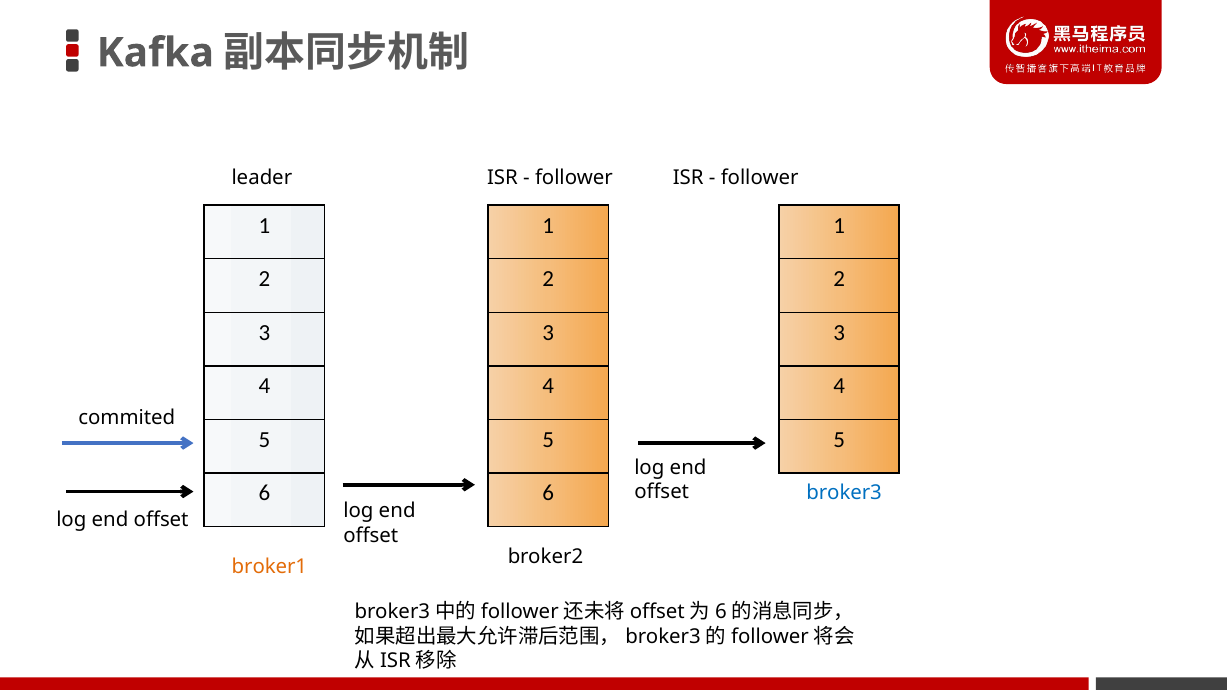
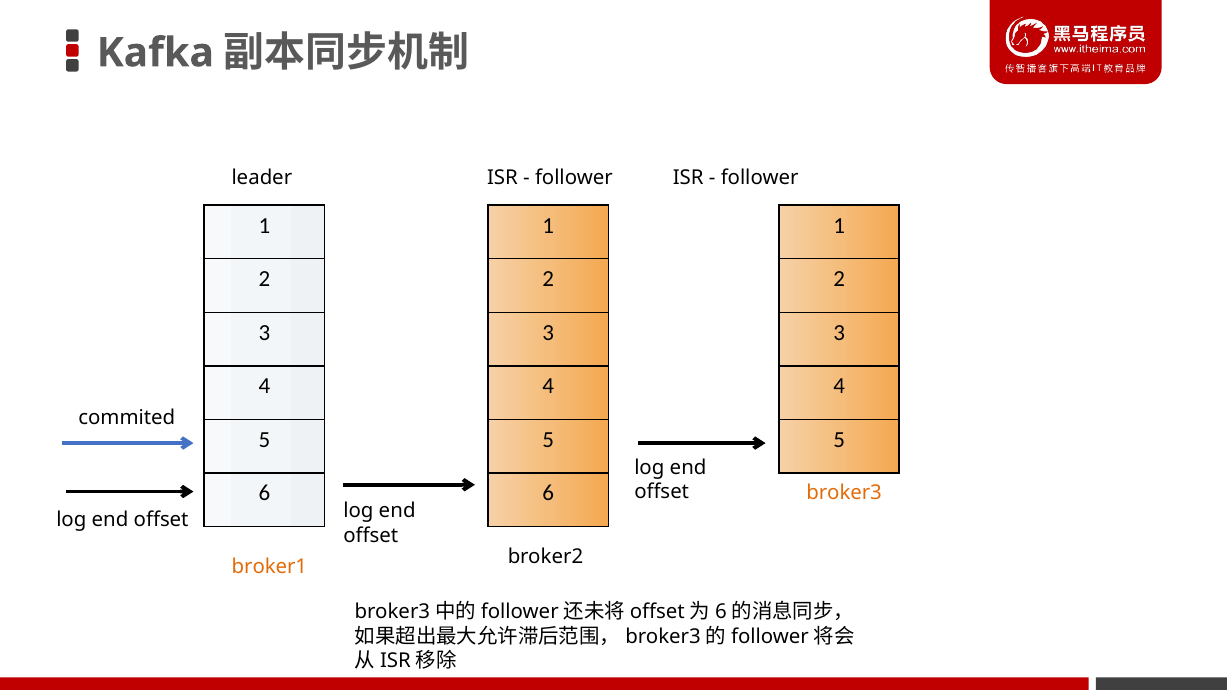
broker3 colour: blue -> orange (844, 493)
